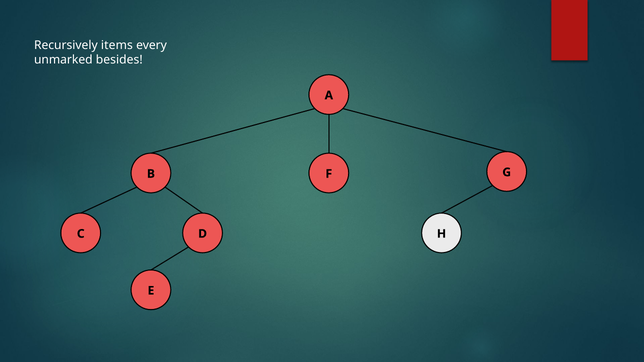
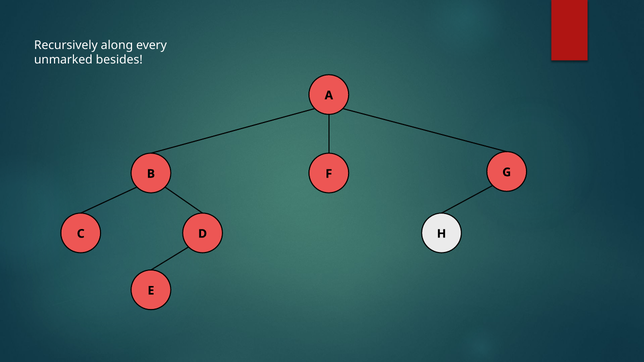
items: items -> along (117, 45)
